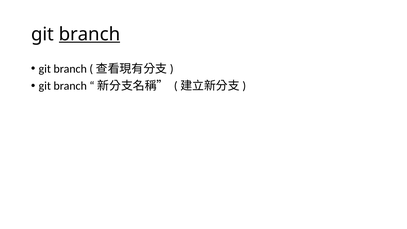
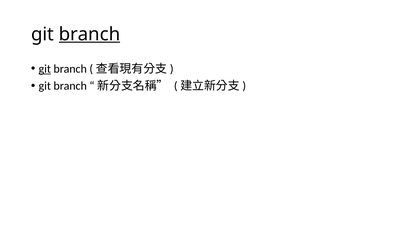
git underline: none -> present (45, 69)
